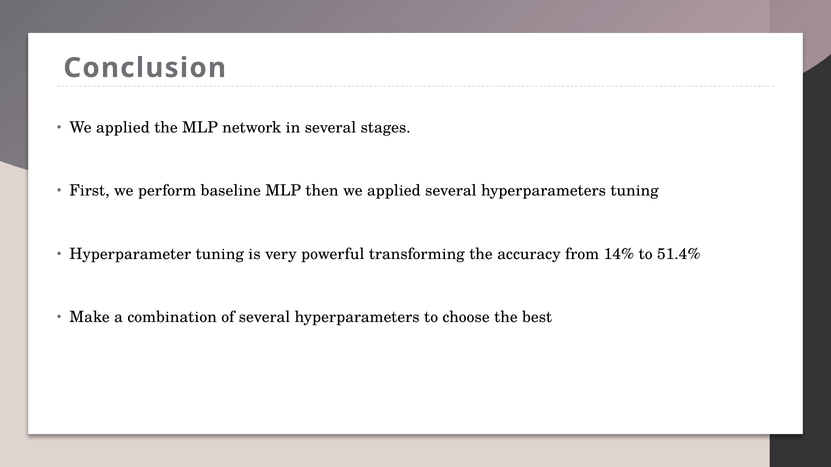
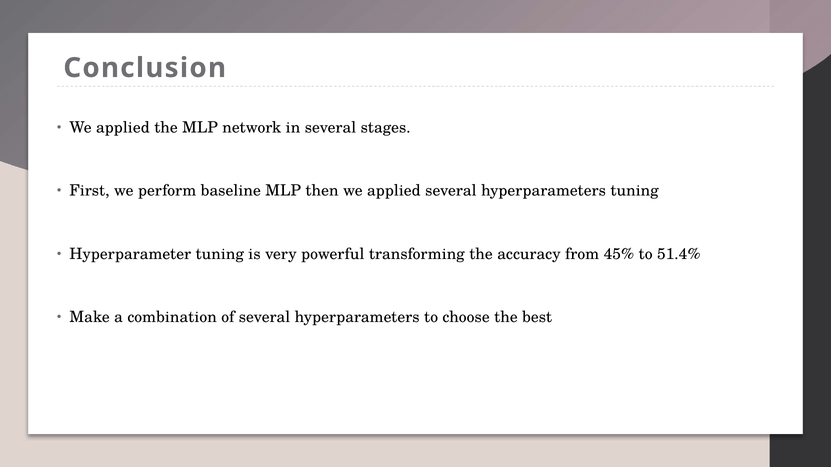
14%: 14% -> 45% (619, 254)
